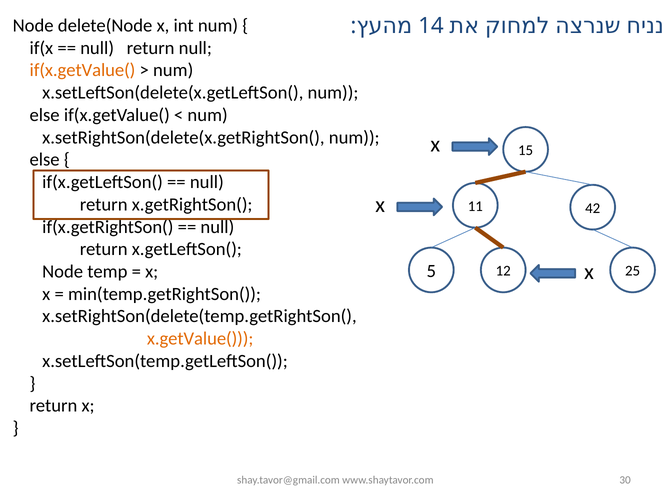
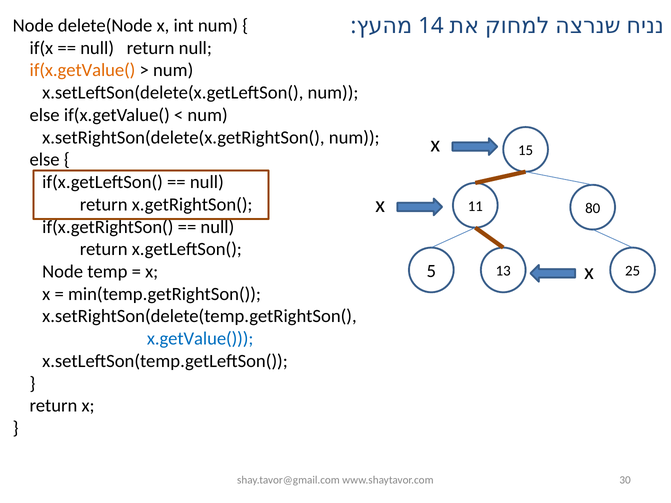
42: 42 -> 80 (593, 208)
12: 12 -> 13 (503, 271)
x.getValue( colour: orange -> blue (200, 339)
